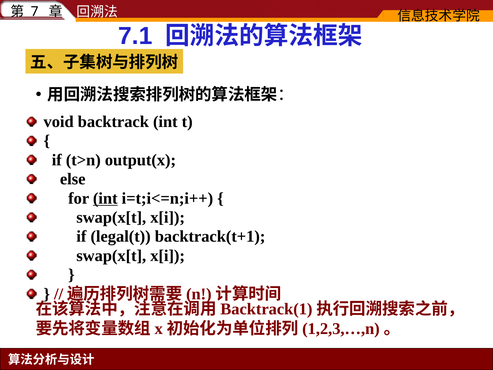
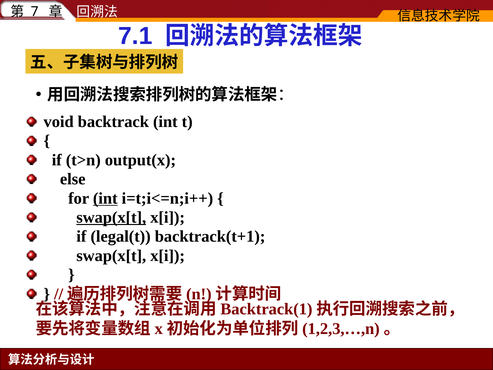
swap(x[t underline: none -> present (111, 217)
